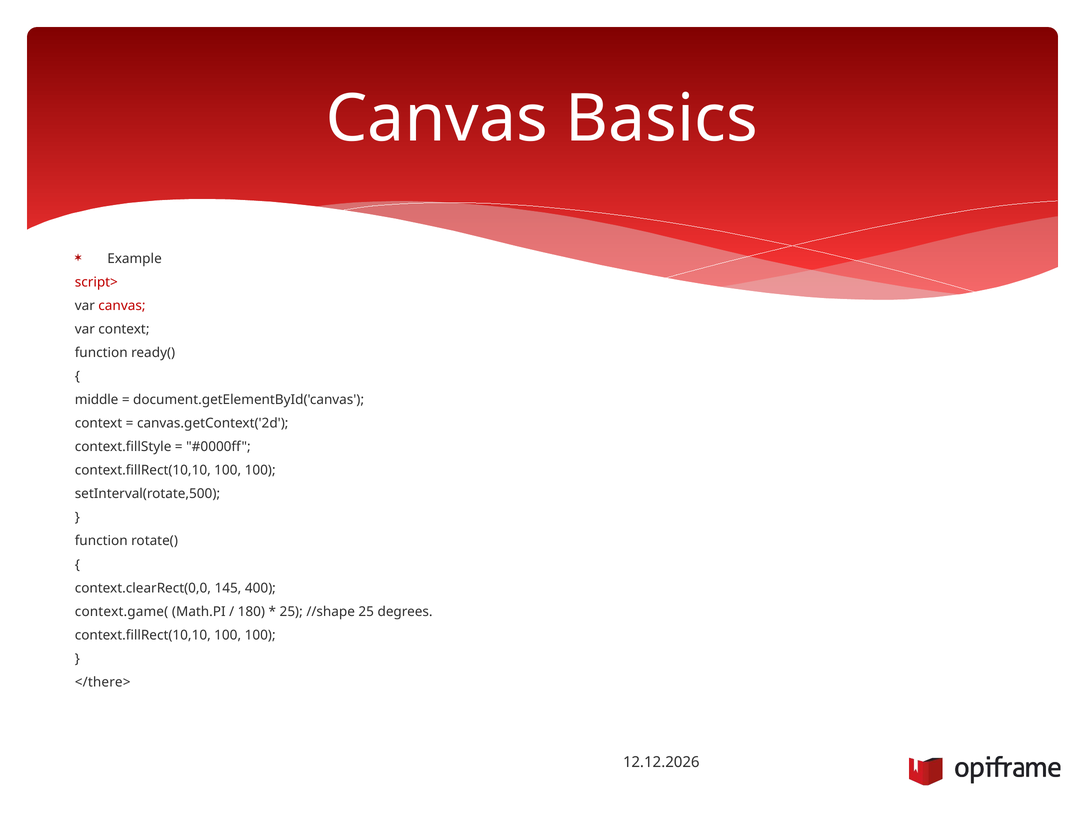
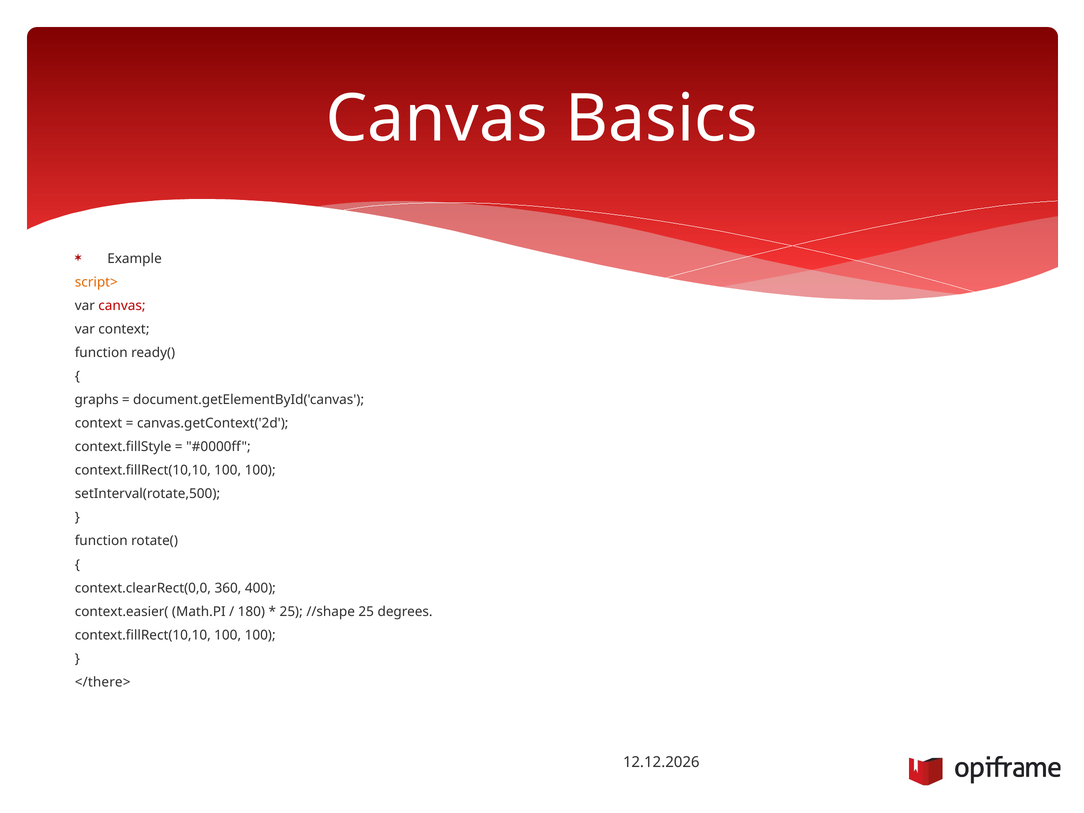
script> colour: red -> orange (96, 282)
middle: middle -> graphs (97, 400)
145: 145 -> 360 (228, 588)
context.game(: context.game( -> context.easier( (122, 612)
